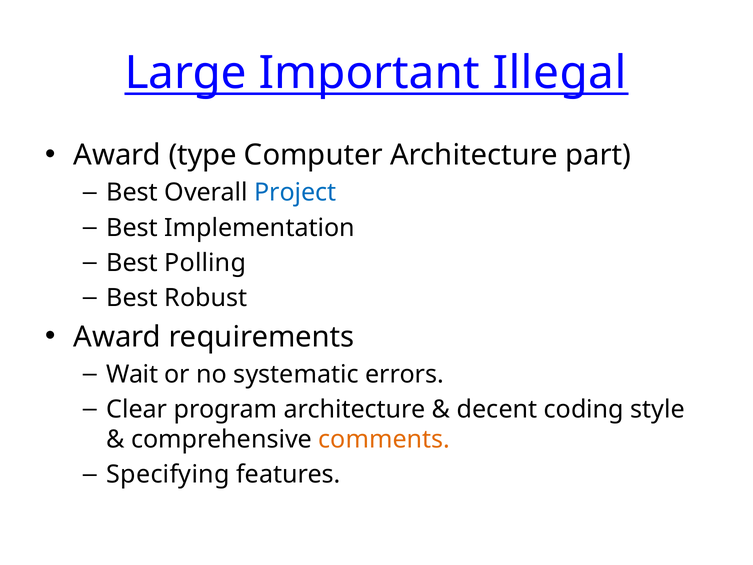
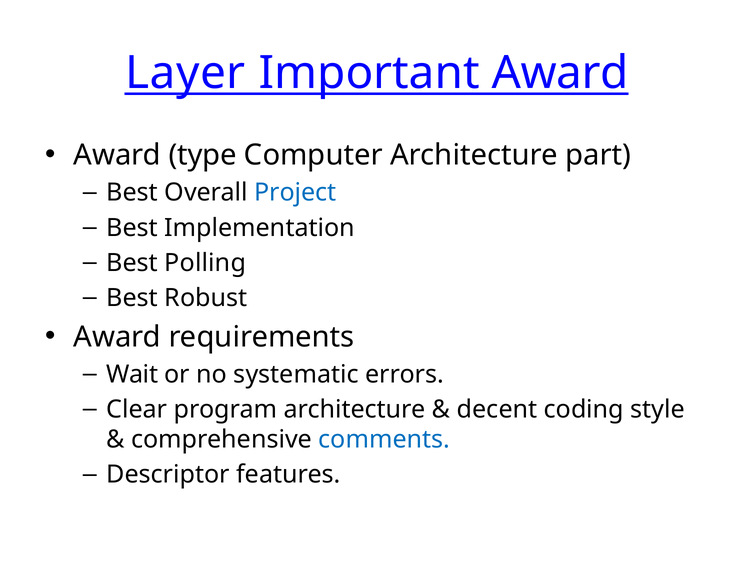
Large: Large -> Layer (185, 73)
Important Illegal: Illegal -> Award (560, 73)
comments colour: orange -> blue (384, 439)
Specifying: Specifying -> Descriptor (168, 474)
